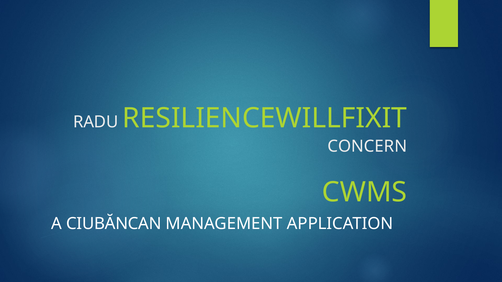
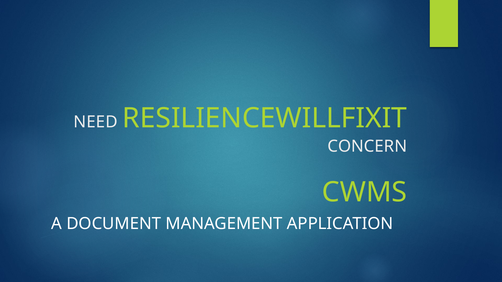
RADU: RADU -> NEED (96, 122)
CIUBĂNCAN: CIUBĂNCAN -> DOCUMENT (114, 224)
